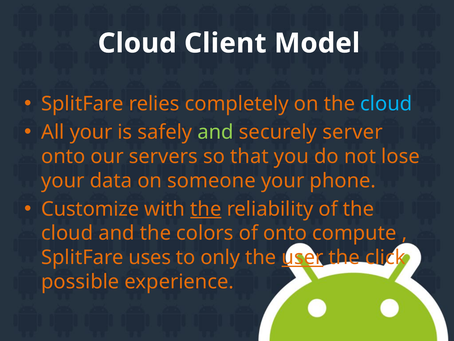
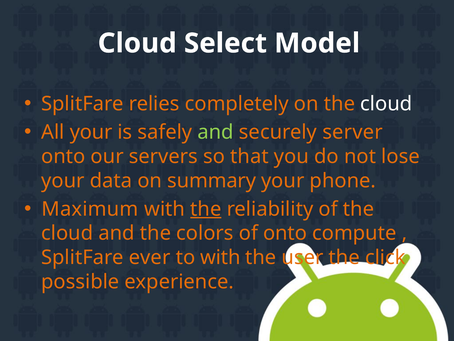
Client: Client -> Select (225, 43)
cloud colour: light blue -> white (386, 104)
someone: someone -> summary (212, 180)
Customize: Customize -> Maximum (90, 209)
uses: uses -> ever (150, 257)
to only: only -> with (220, 257)
user underline: present -> none (302, 257)
